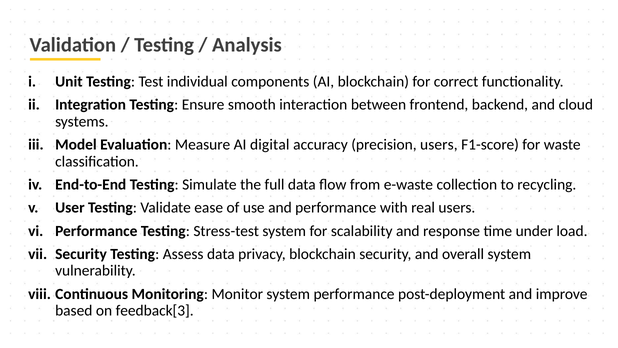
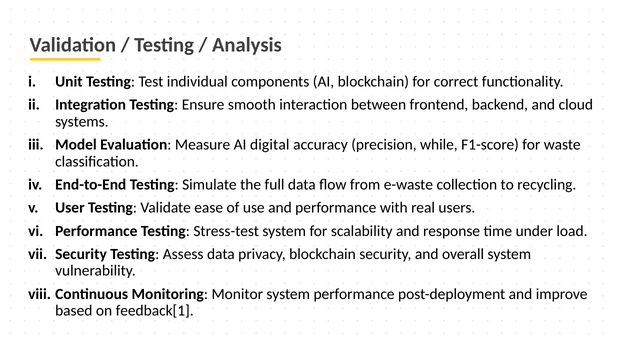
precision users: users -> while (439, 145)
feedback[3: feedback[3 -> feedback[1 (155, 310)
